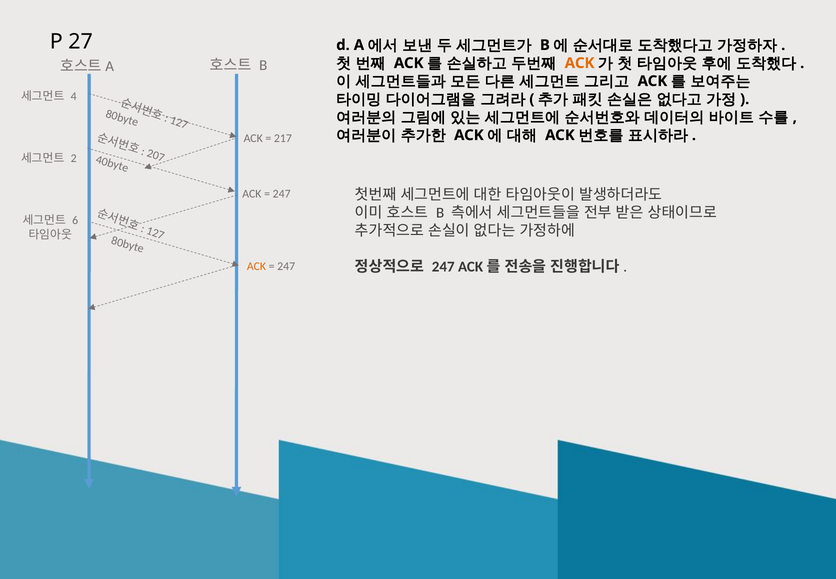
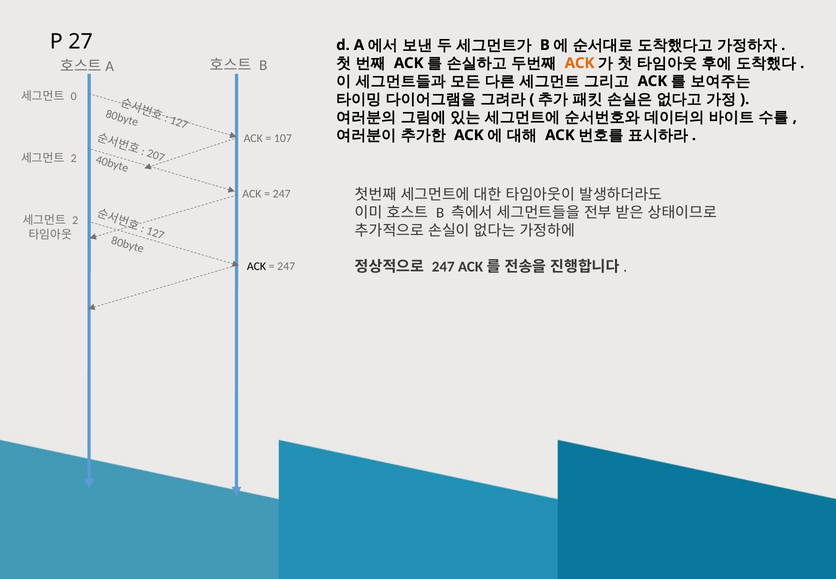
4: 4 -> 0 (74, 96)
217: 217 -> 107 (283, 138)
6: 6 -> 2 (75, 220)
ACK colour: orange -> black (256, 266)
